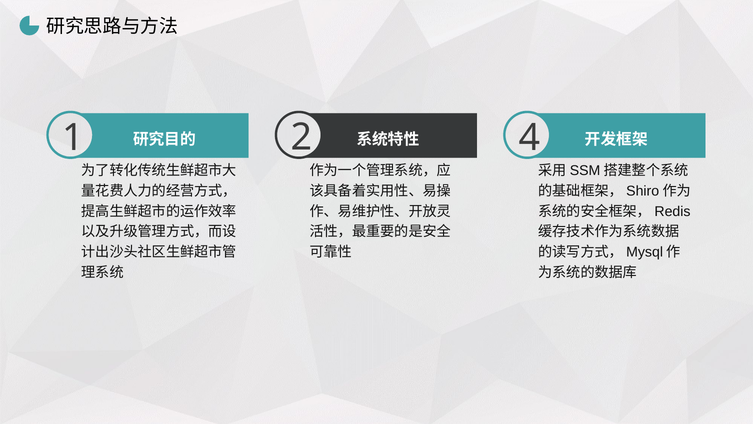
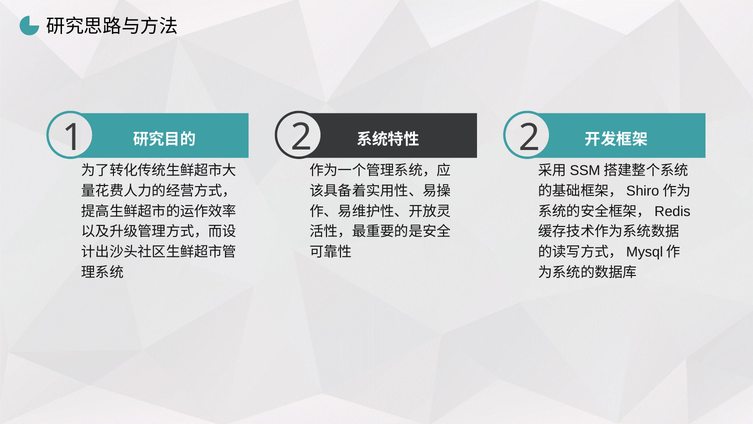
2 4: 4 -> 2 (530, 138)
